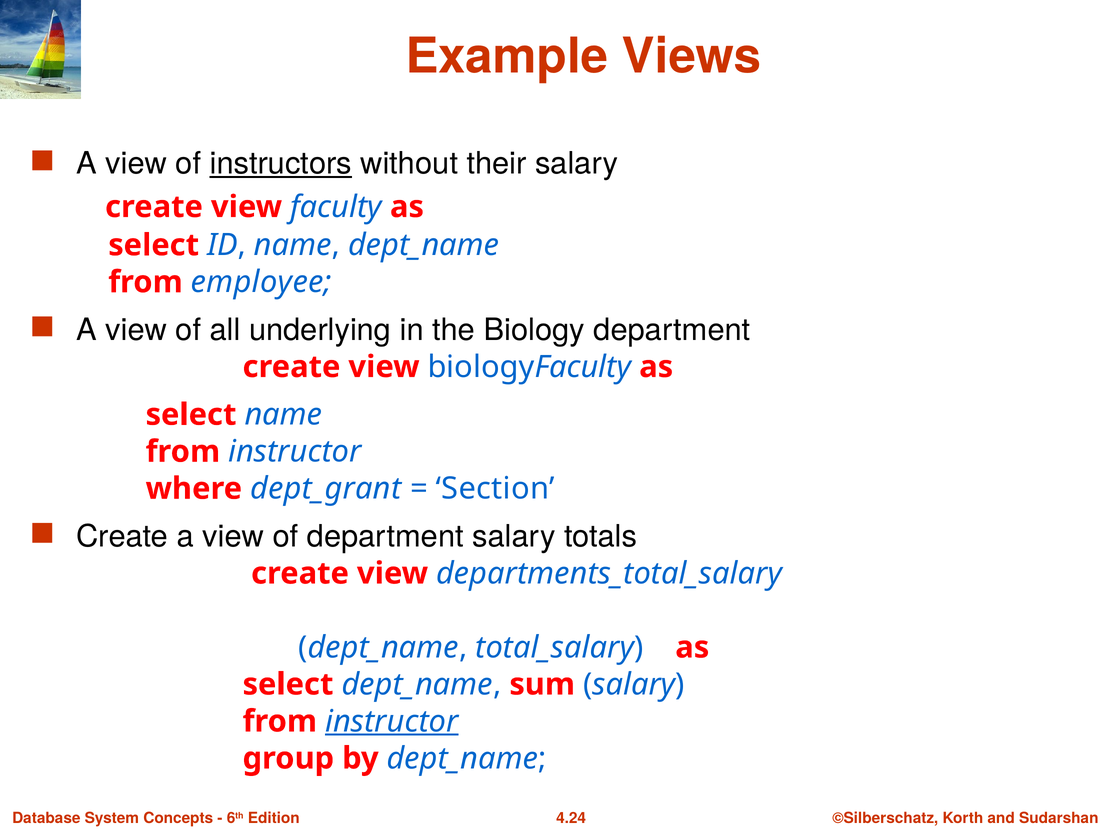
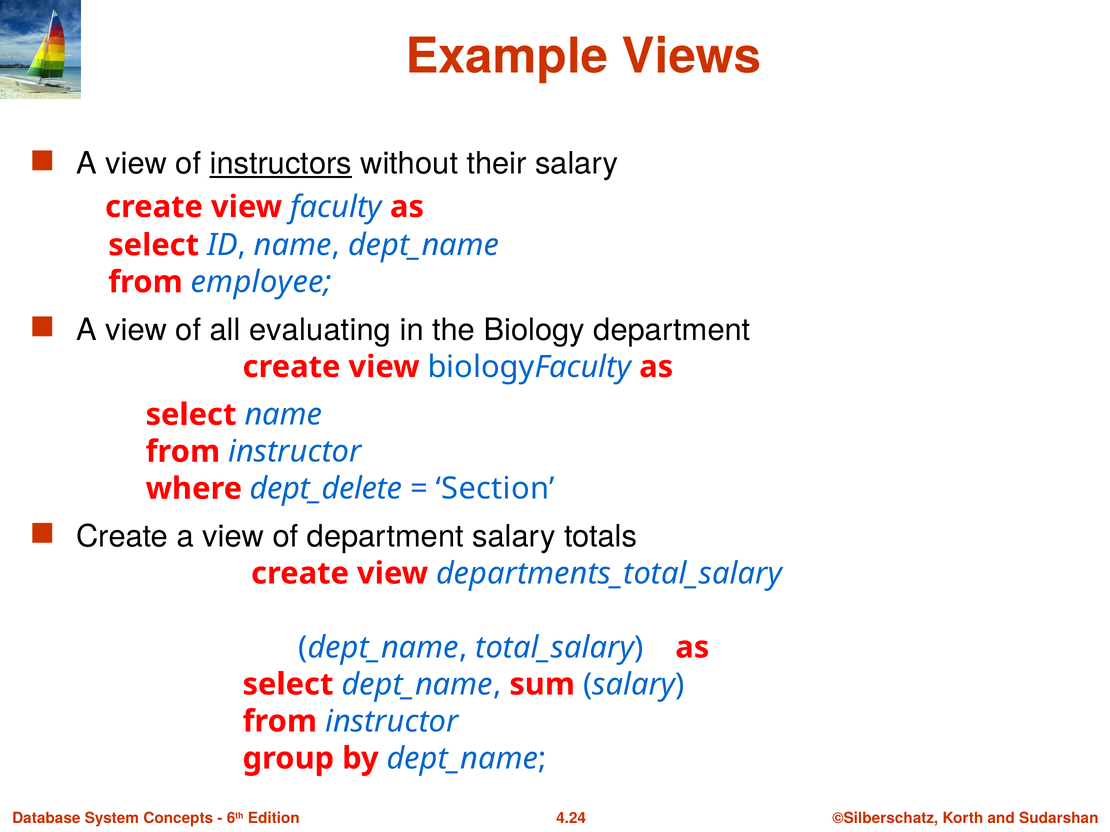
underlying: underlying -> evaluating (320, 330)
dept_grant: dept_grant -> dept_delete (326, 489)
instructor underline: present -> none (392, 722)
